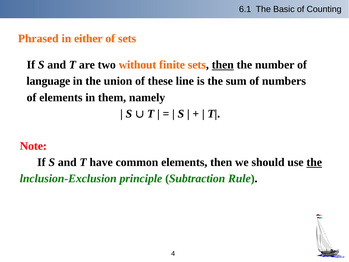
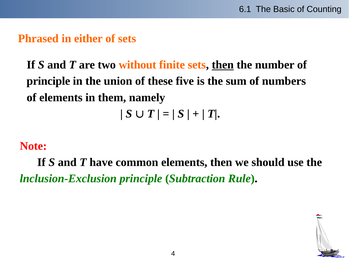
language: language -> principle (48, 81)
line: line -> five (185, 81)
the underline: present -> none (314, 162)
